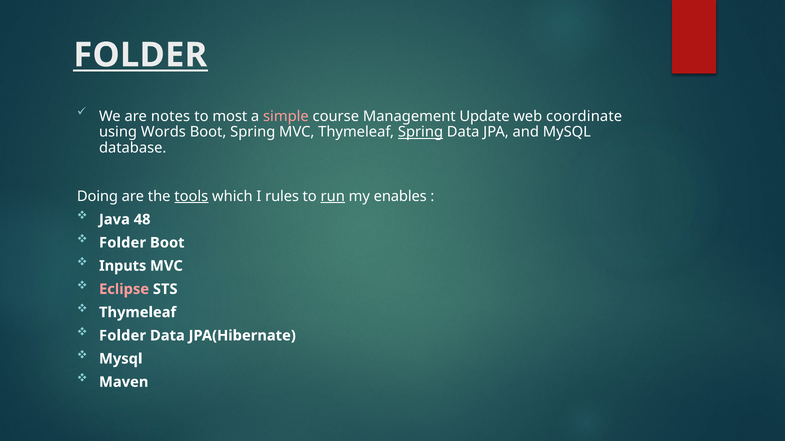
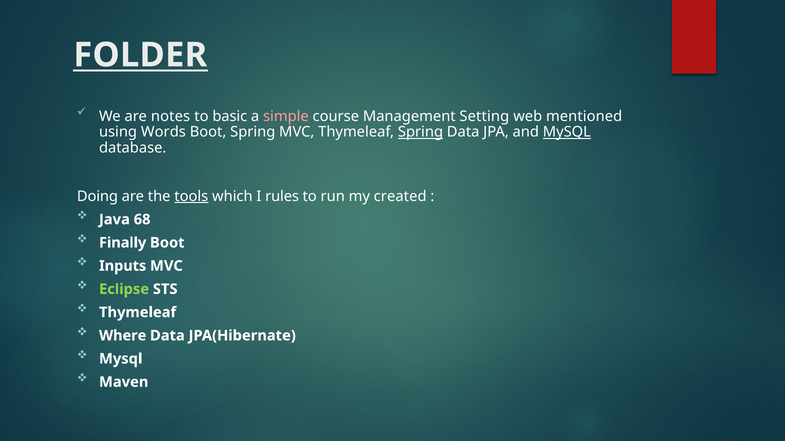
most: most -> basic (230, 116)
Update: Update -> Setting (484, 116)
coordinate: coordinate -> mentioned (584, 116)
MySQL underline: none -> present (567, 132)
run underline: present -> none (333, 196)
enables: enables -> created (400, 196)
48: 48 -> 68 (142, 220)
Folder: Folder -> Finally (123, 243)
Eclipse colour: pink -> light green (124, 289)
Folder: Folder -> Where (123, 336)
